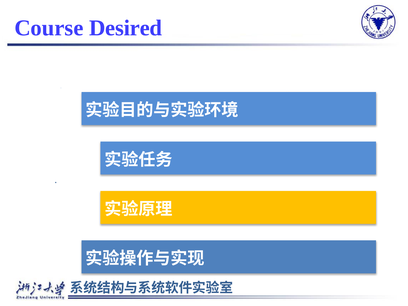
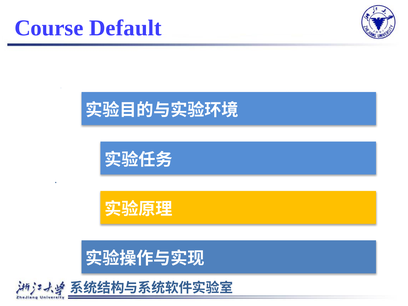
Desired: Desired -> Default (125, 28)
